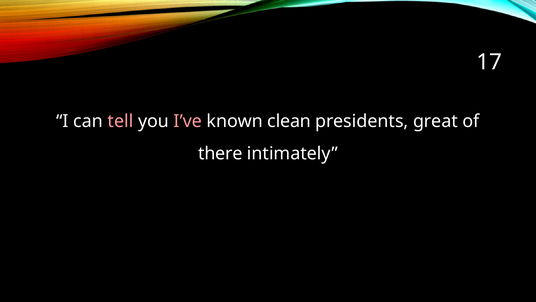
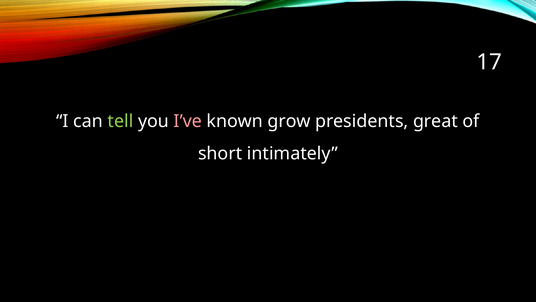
tell colour: pink -> light green (121, 121)
clean: clean -> grow (289, 121)
there: there -> short (220, 153)
